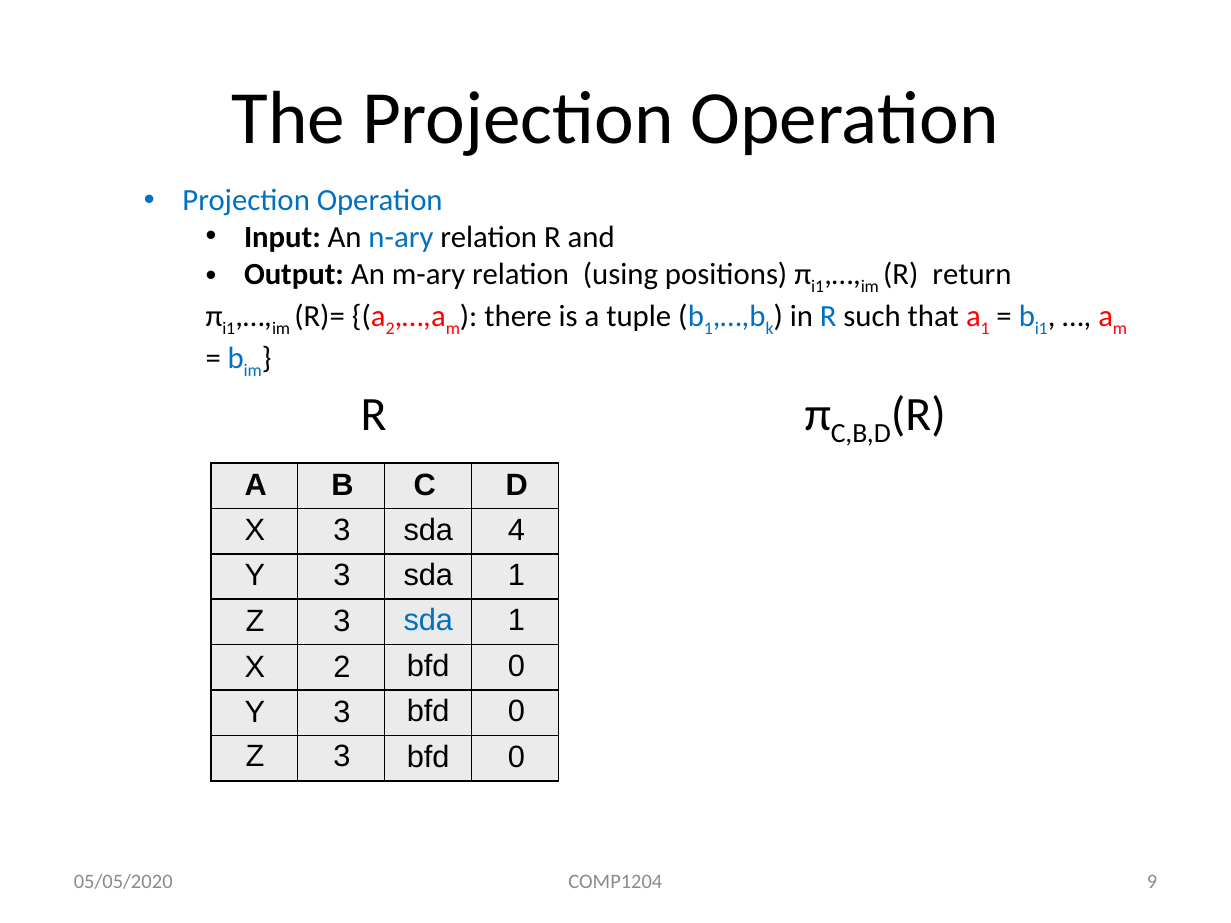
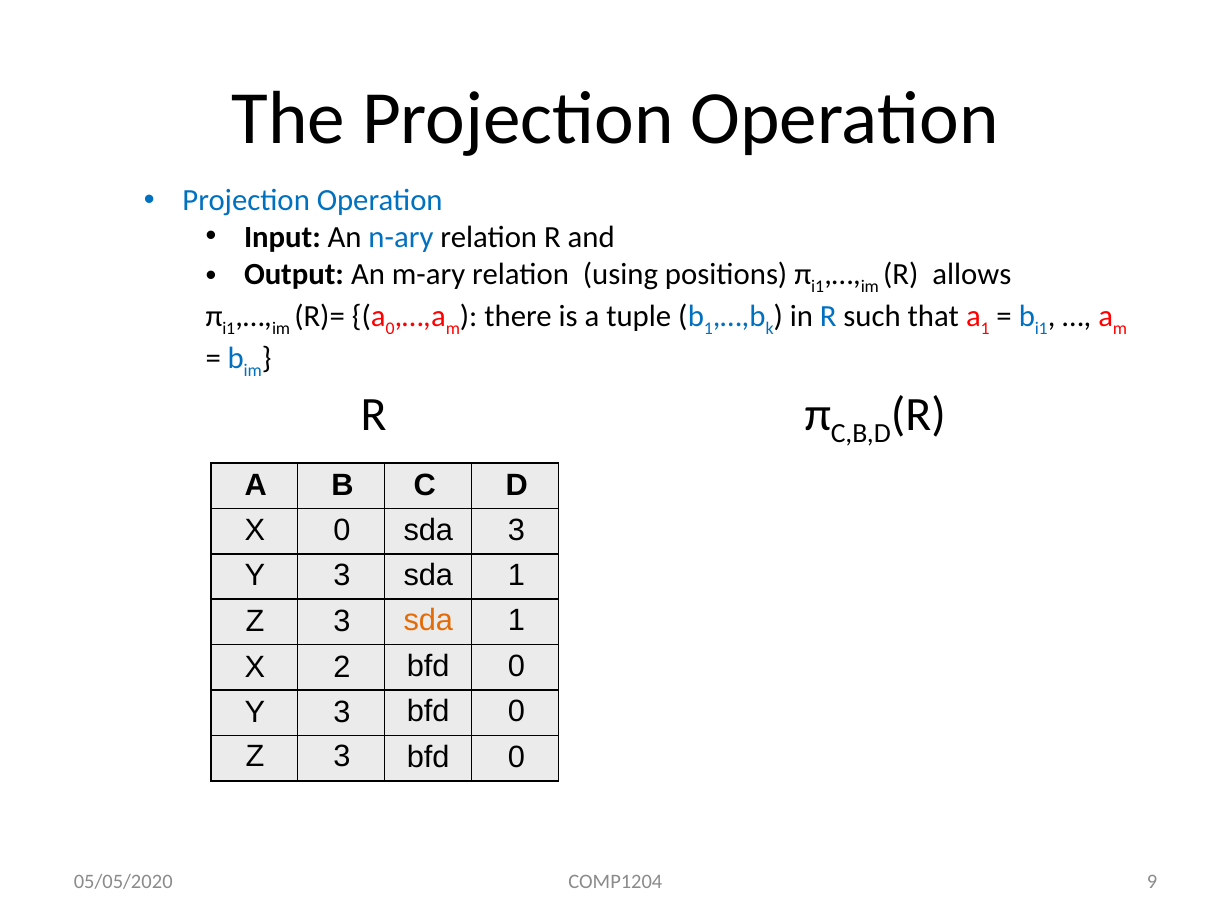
return: return -> allows (972, 274)
a 2: 2 -> 0 (390, 328)
X 3: 3 -> 0 (342, 530)
sda 4: 4 -> 3 (516, 530)
sda colour: blue -> orange (428, 621)
